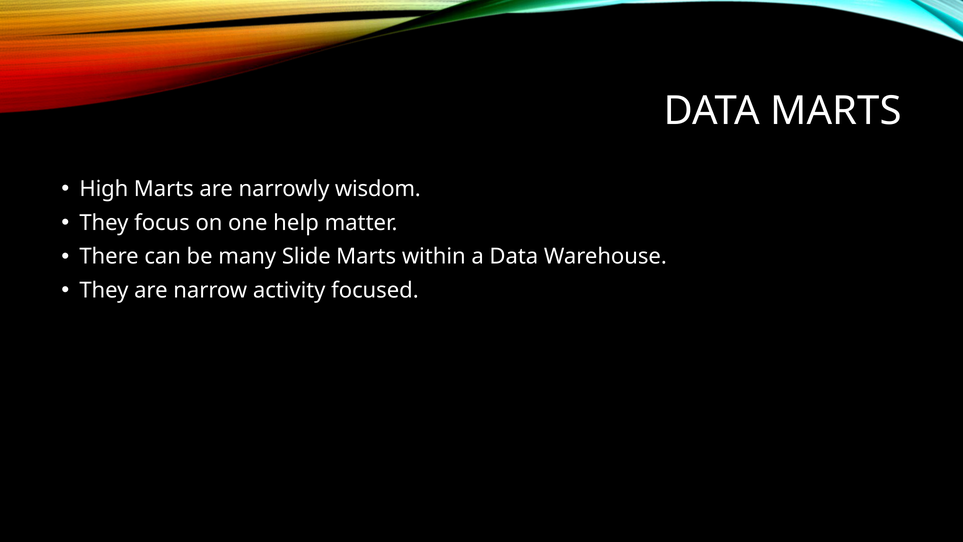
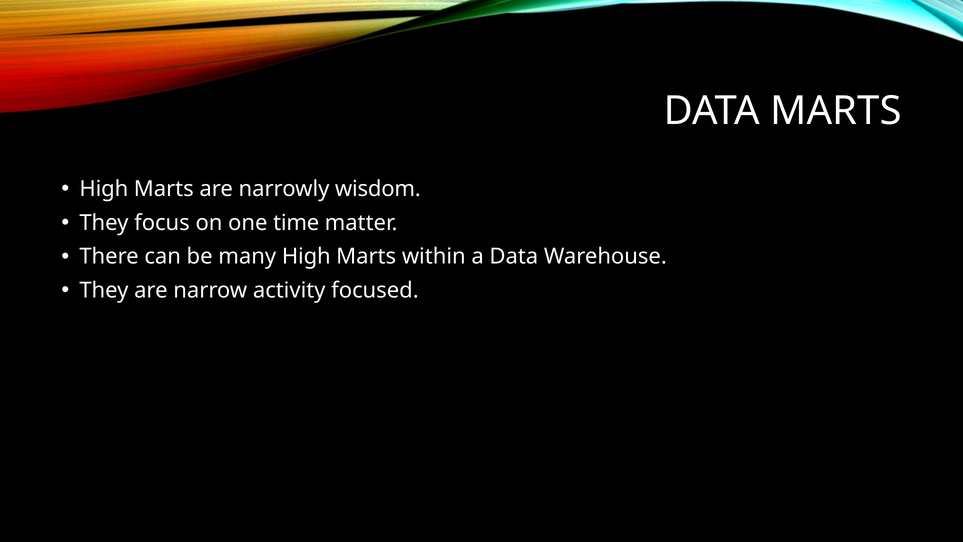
help: help -> time (296, 223)
many Slide: Slide -> High (306, 256)
